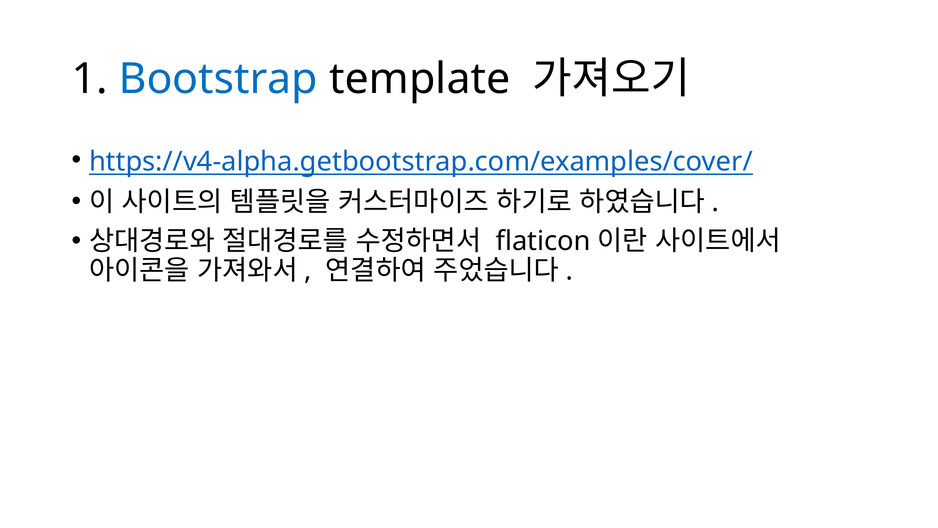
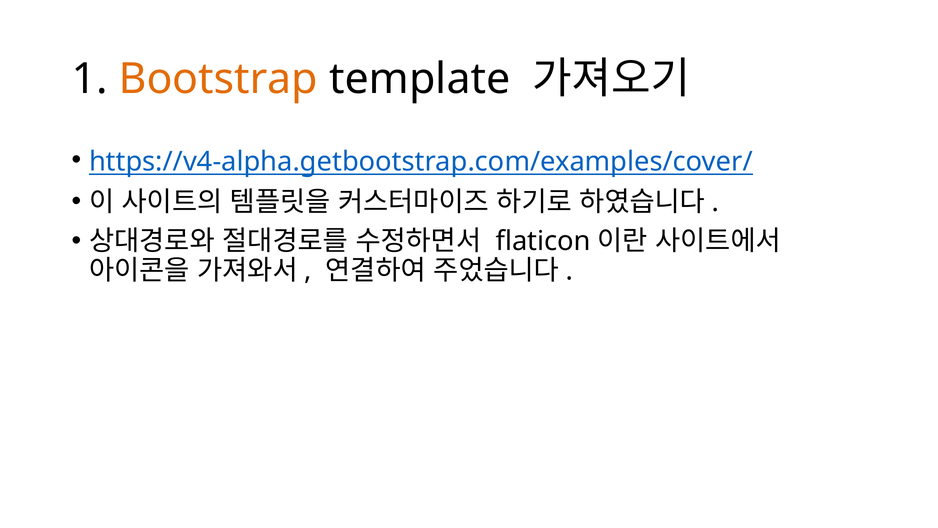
Bootstrap colour: blue -> orange (218, 79)
